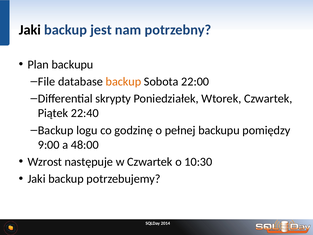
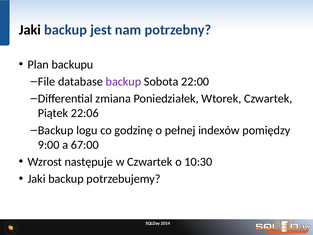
backup colour: orange -> purple (123, 81)
skrypty: skrypty -> zmiana (113, 99)
22:40: 22:40 -> 22:06 (85, 113)
pełnej backupu: backupu -> indexów (219, 130)
48:00: 48:00 -> 67:00 (85, 145)
